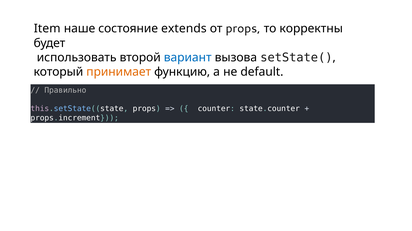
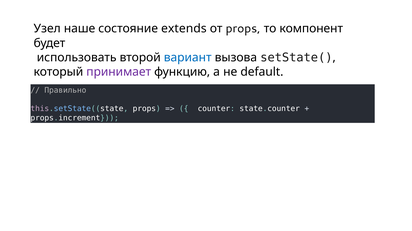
Item: Item -> Узел (47, 29)
корректны: корректны -> компонент (311, 29)
принимает colour: orange -> purple (119, 72)
